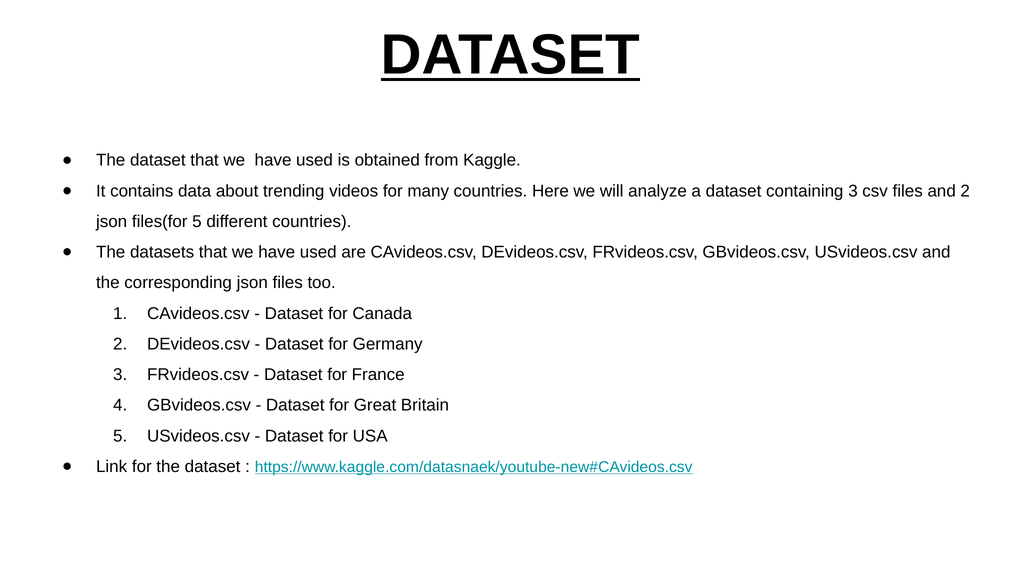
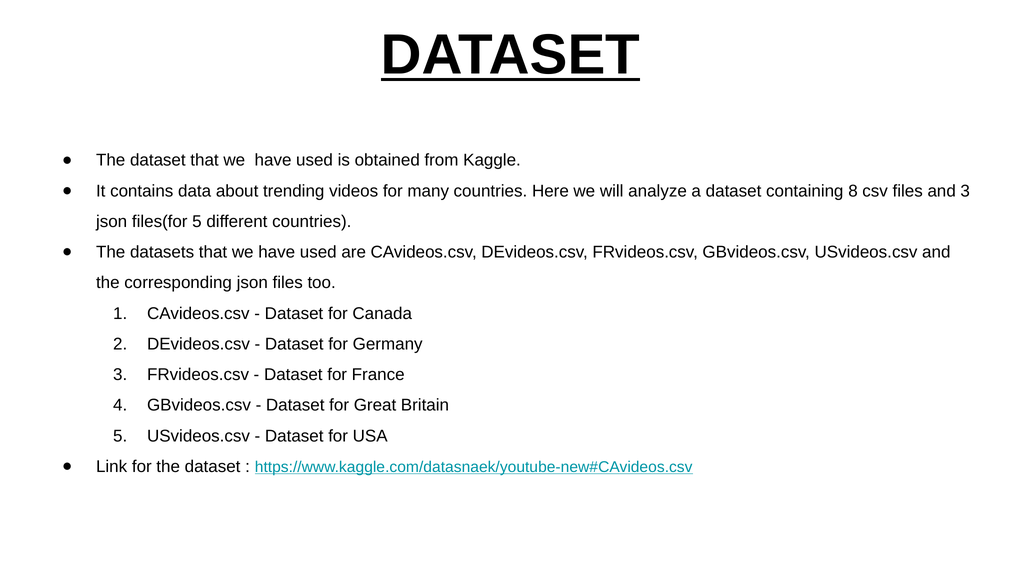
containing 3: 3 -> 8 (853, 191)
and 2: 2 -> 3 (965, 191)
